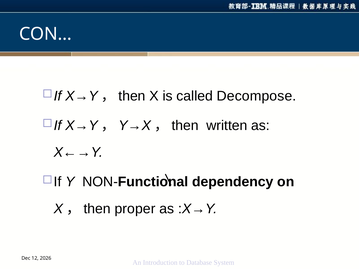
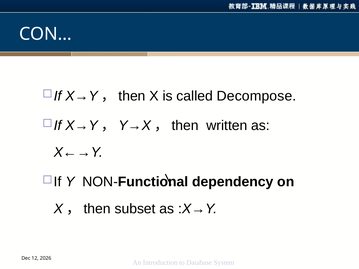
proper: proper -> subset (135, 209)
